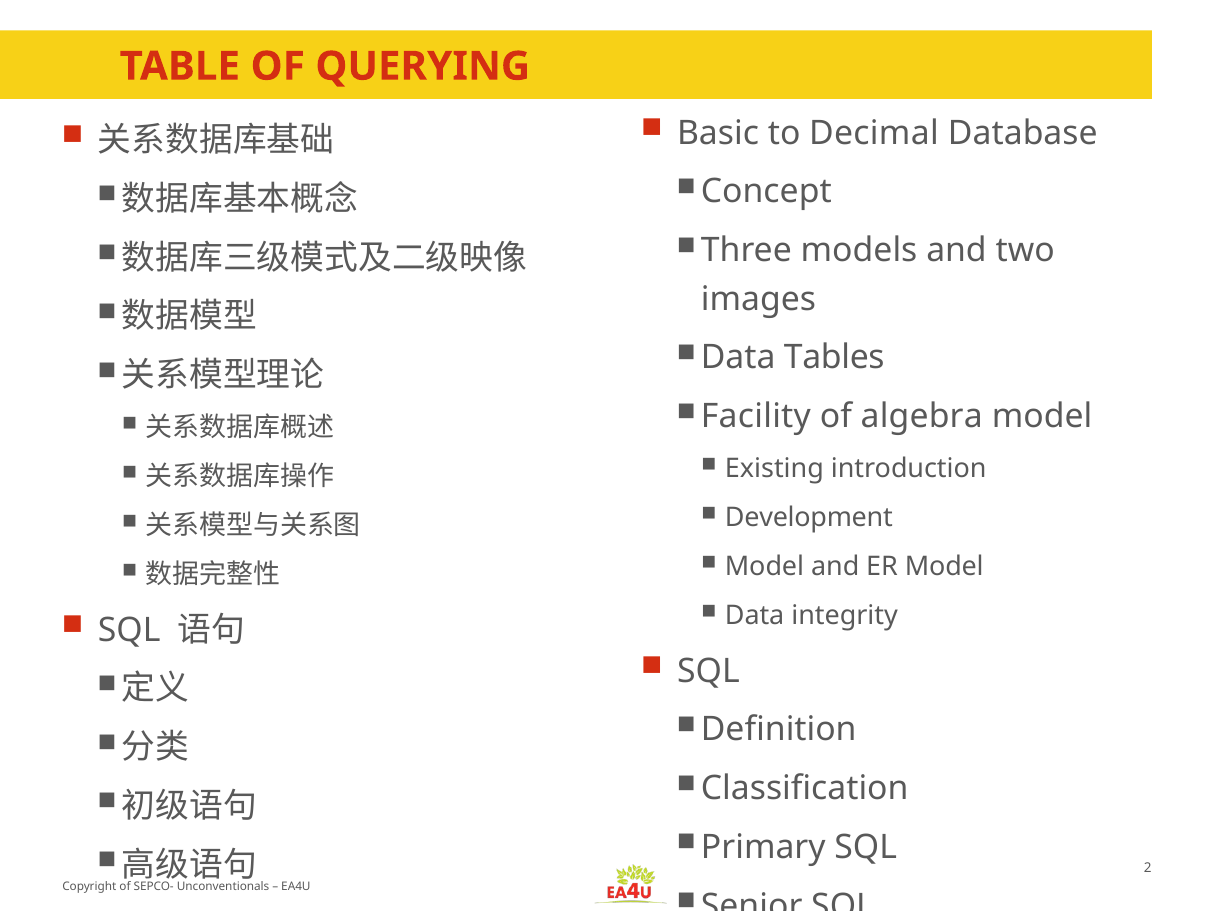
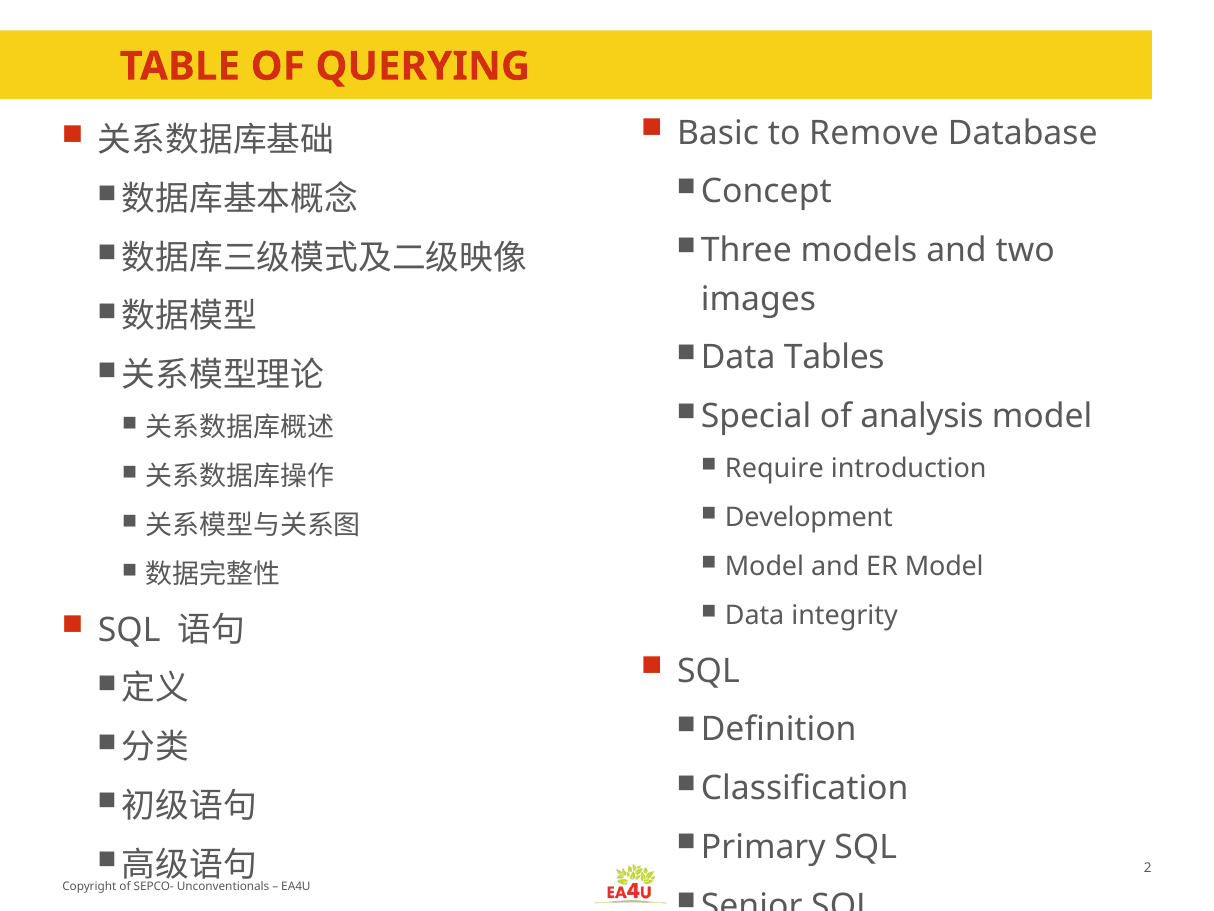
Decimal: Decimal -> Remove (874, 133)
Facility: Facility -> Special (756, 416)
algebra: algebra -> analysis (922, 416)
Existing: Existing -> Require (774, 469)
